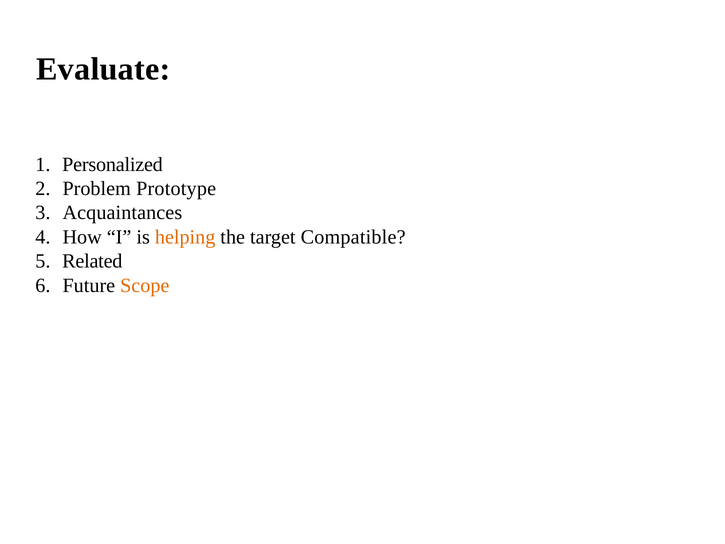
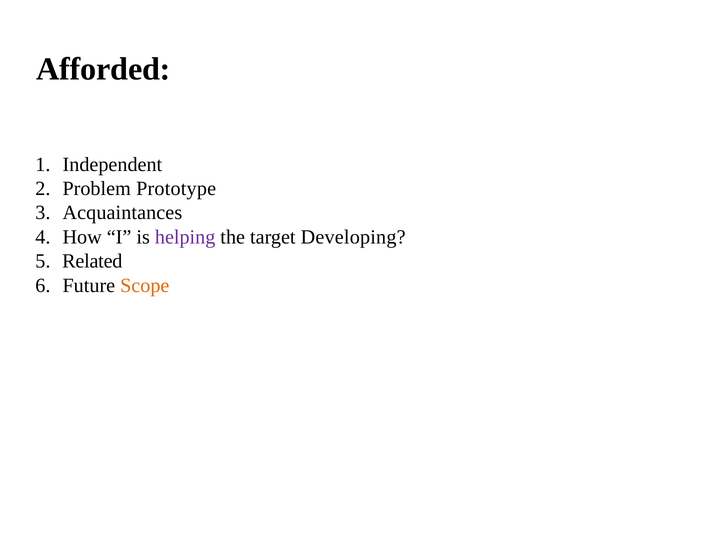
Evaluate: Evaluate -> Afforded (103, 69)
Personalized: Personalized -> Independent (112, 164)
helping colour: orange -> purple (185, 237)
Compatible: Compatible -> Developing (353, 237)
